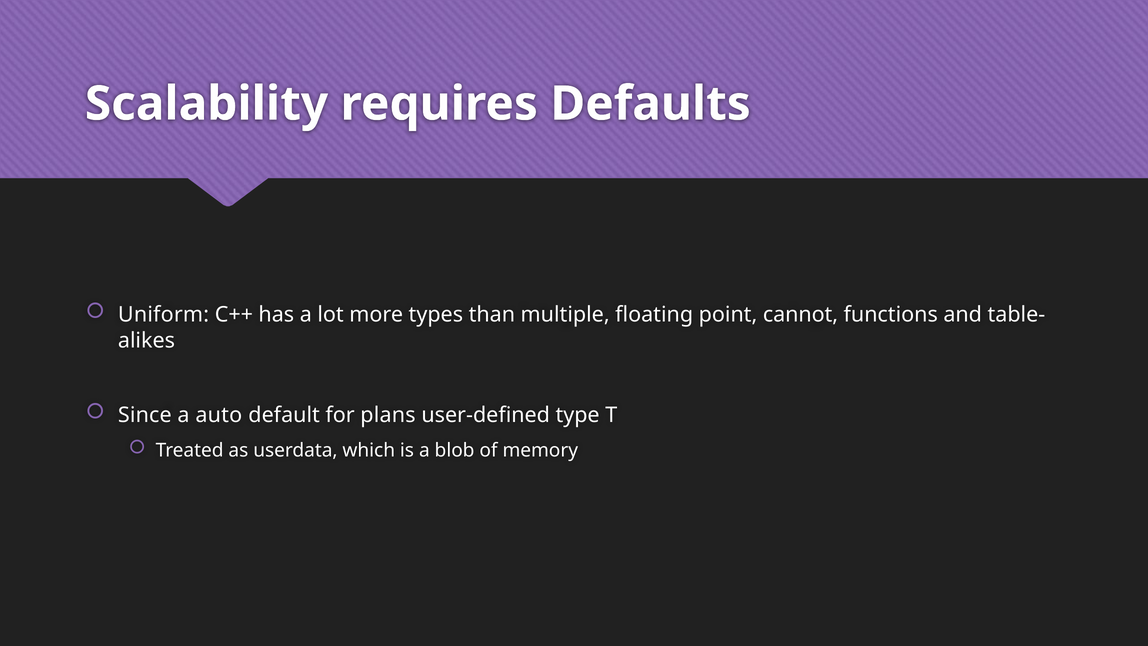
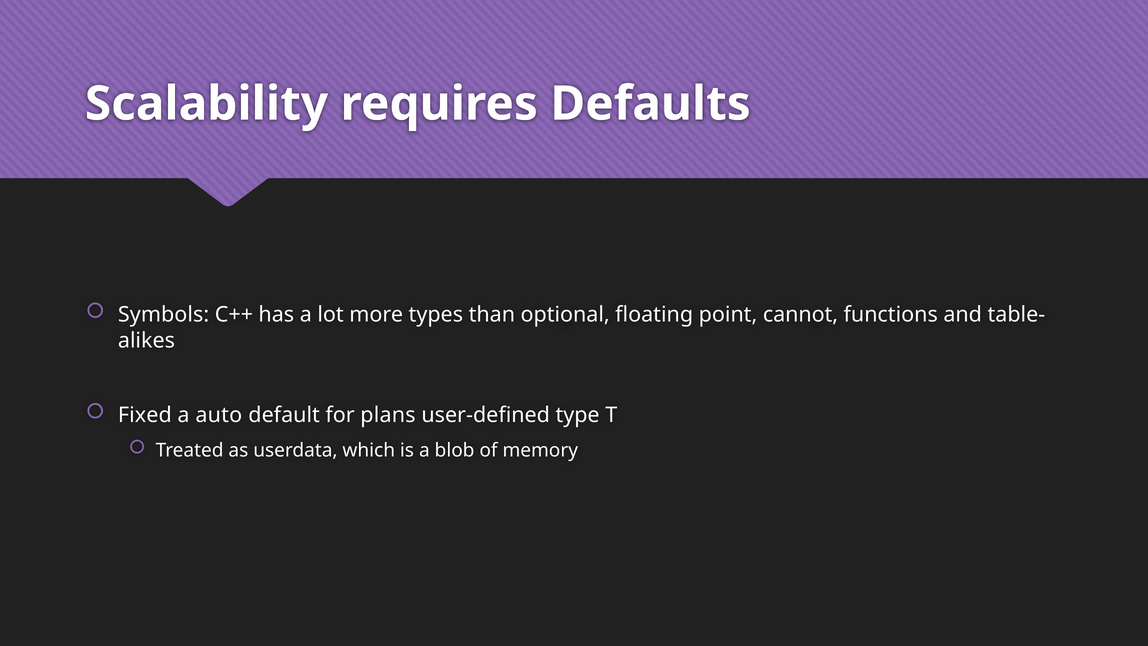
Uniform: Uniform -> Symbols (164, 315)
multiple: multiple -> optional (565, 315)
Since: Since -> Fixed (145, 415)
